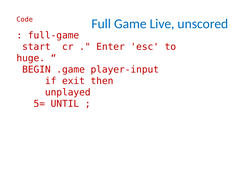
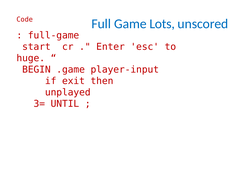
Live: Live -> Lots (162, 24)
5=: 5= -> 3= (39, 104)
